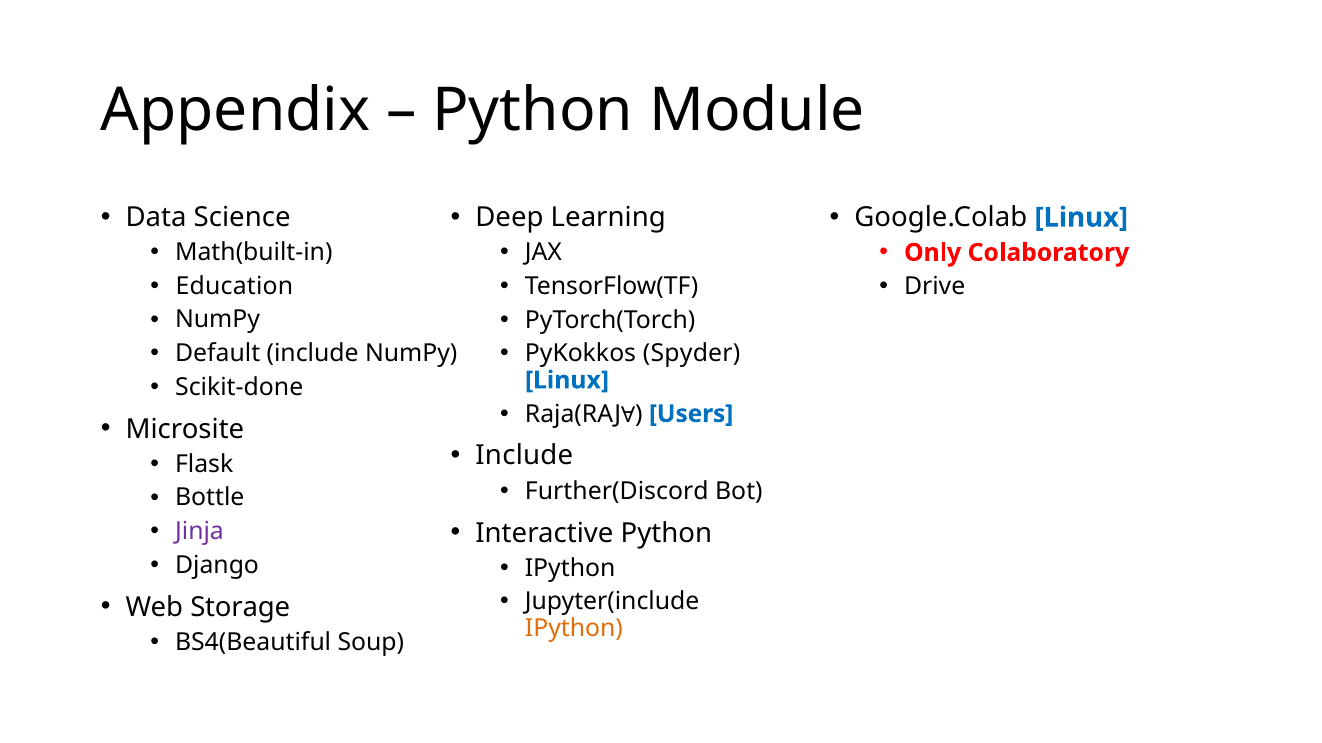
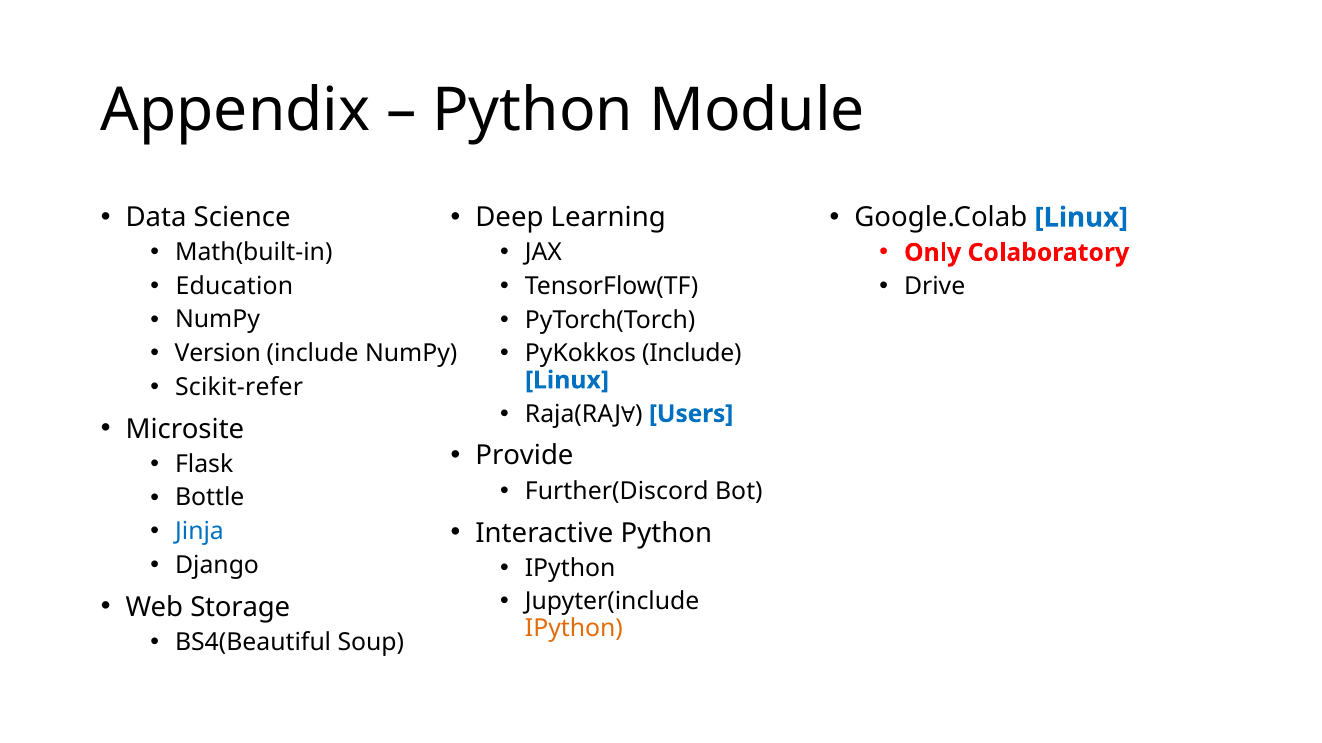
Default: Default -> Version (218, 354)
PyKokkos Spyder: Spyder -> Include (692, 354)
Scikit-done: Scikit-done -> Scikit-refer (239, 387)
Include: Include -> Provide (524, 456)
Jinja colour: purple -> blue (200, 532)
